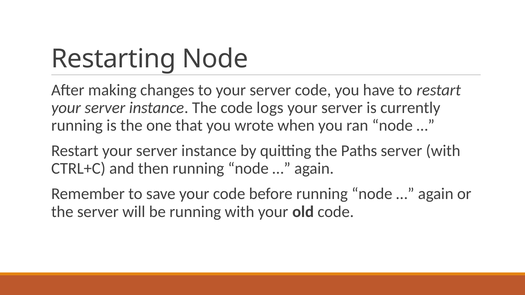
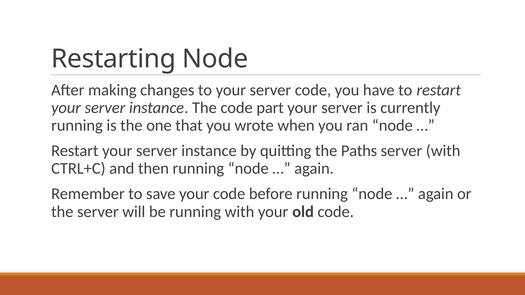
logs: logs -> part (270, 108)
